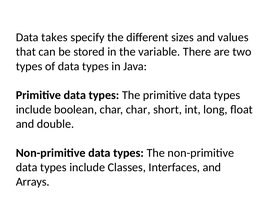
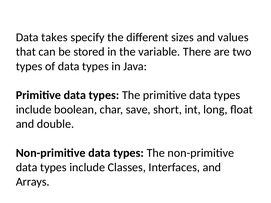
char char: char -> save (138, 110)
